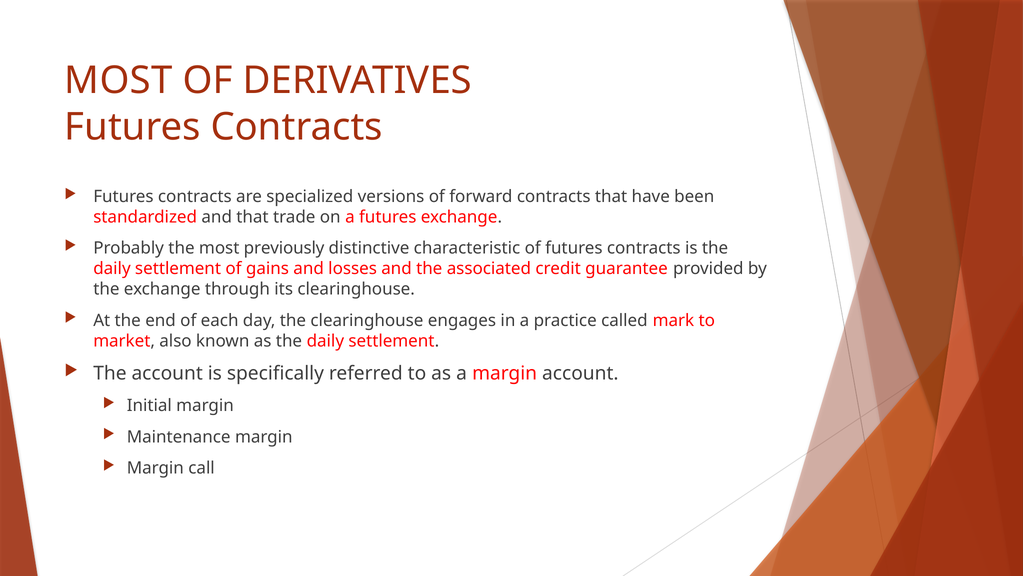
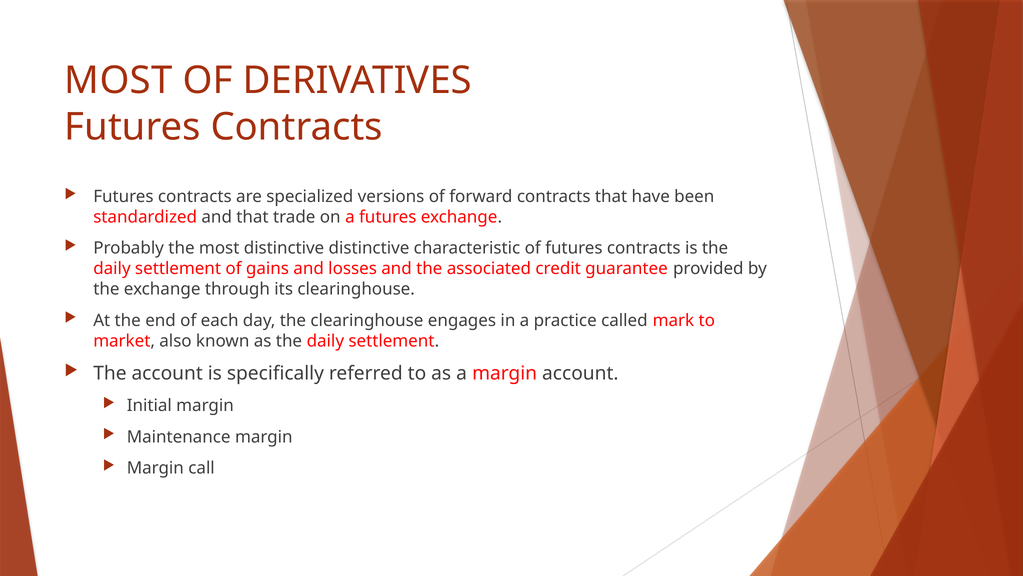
most previously: previously -> distinctive (284, 248)
